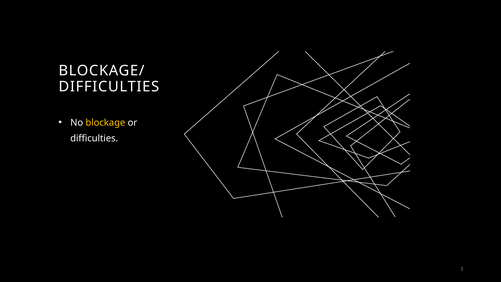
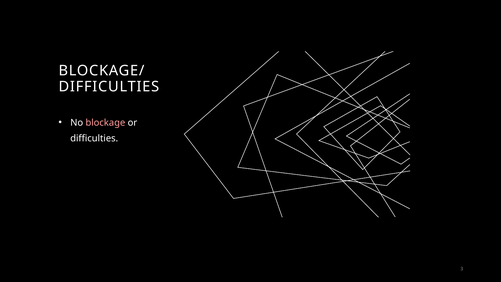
blockage colour: yellow -> pink (105, 123)
